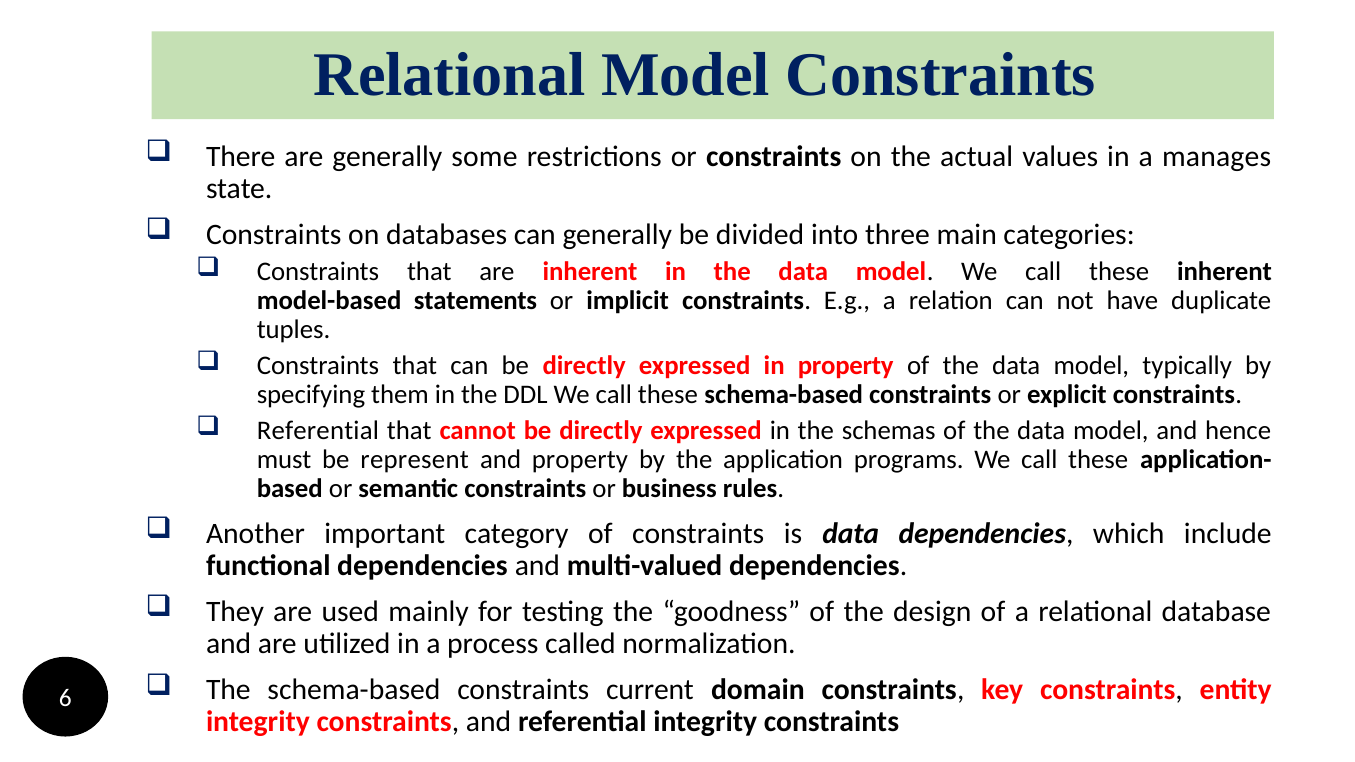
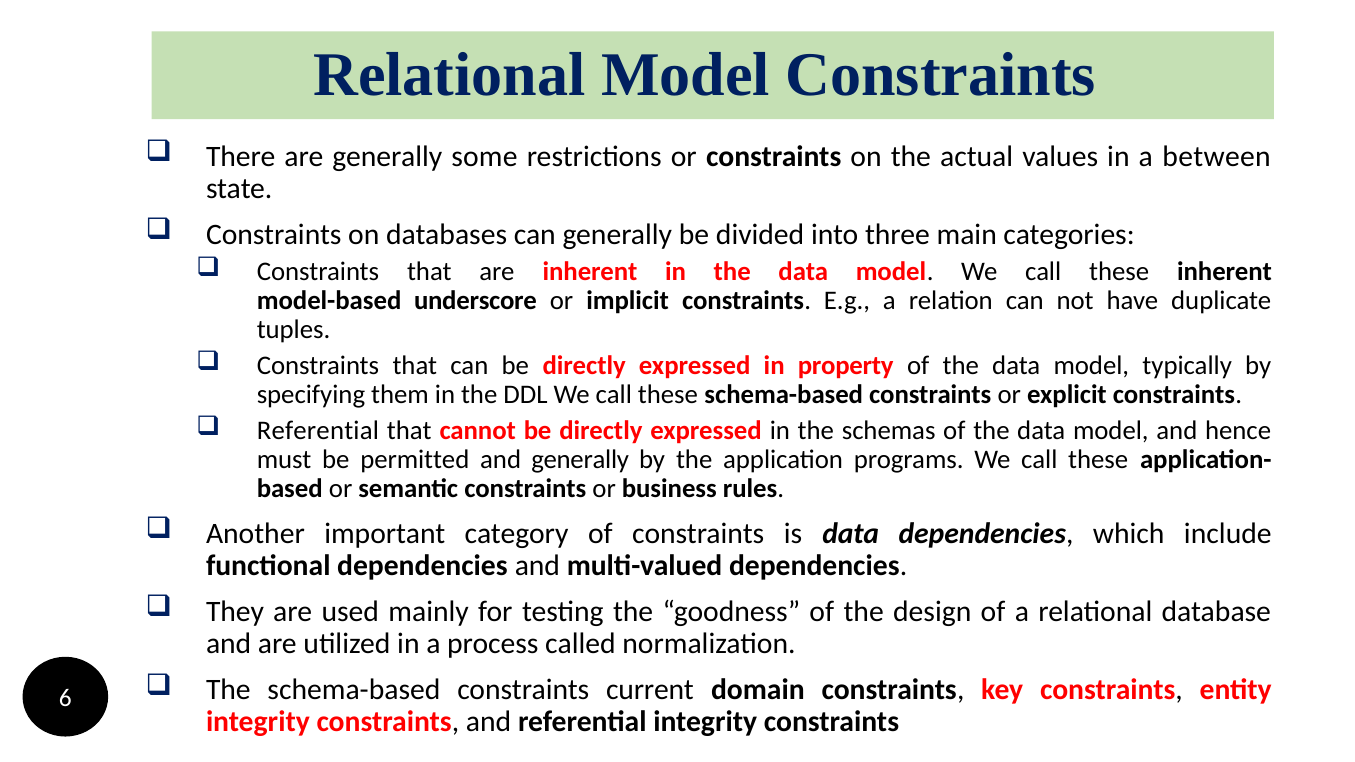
manages: manages -> between (1217, 156)
statements: statements -> underscore (475, 301)
represent: represent -> permitted (415, 460)
and property: property -> generally (580, 460)
